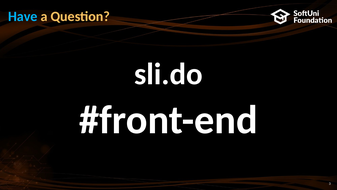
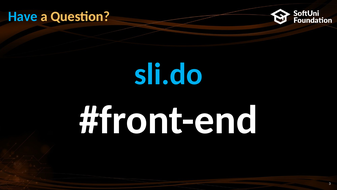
sli.do colour: white -> light blue (168, 74)
